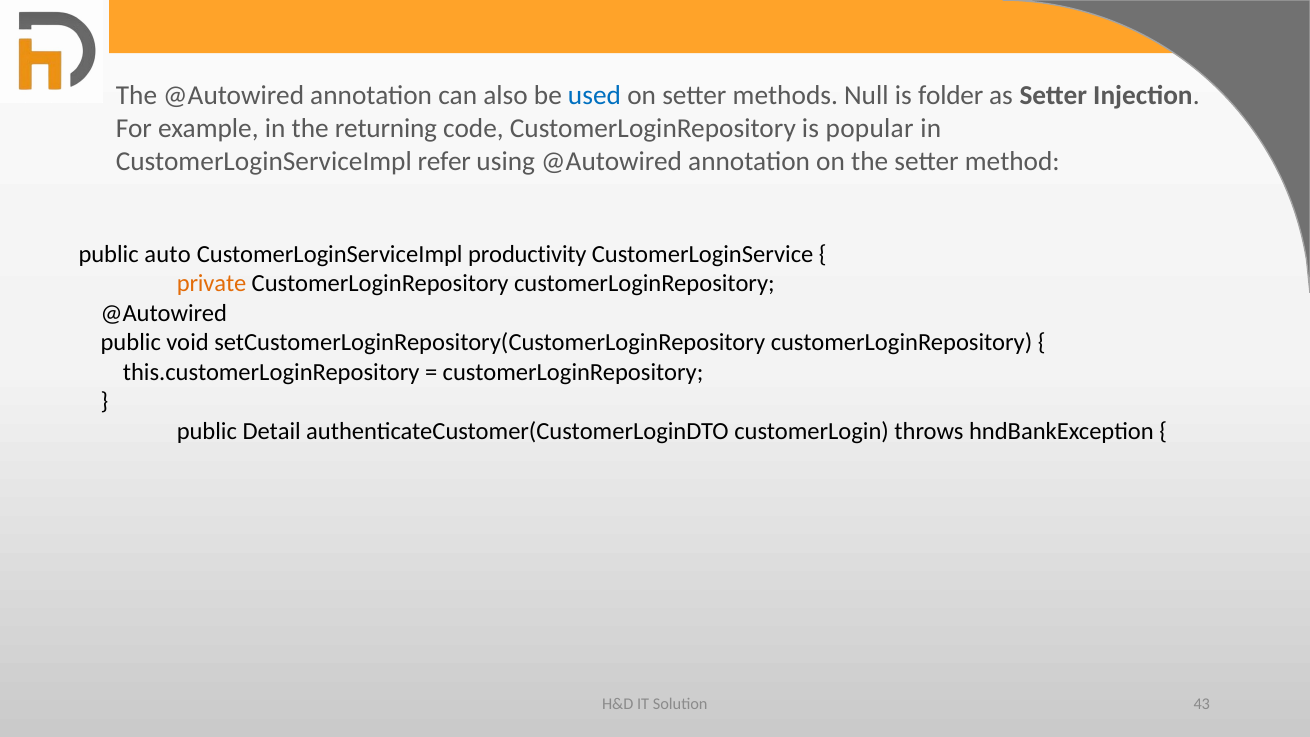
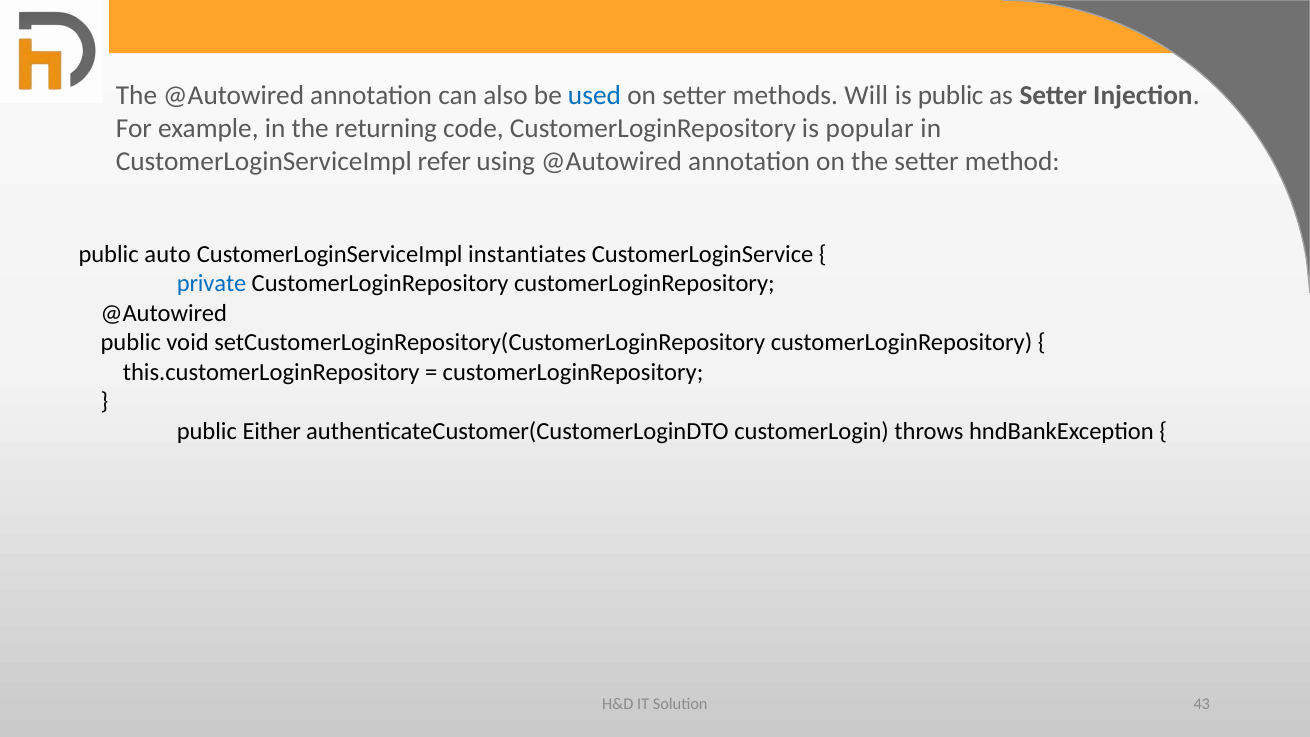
Null: Null -> Will (866, 96)
is folder: folder -> public (951, 96)
productivity: productivity -> instantiates (527, 254)
private colour: orange -> blue (212, 284)
Detail: Detail -> Either (272, 431)
